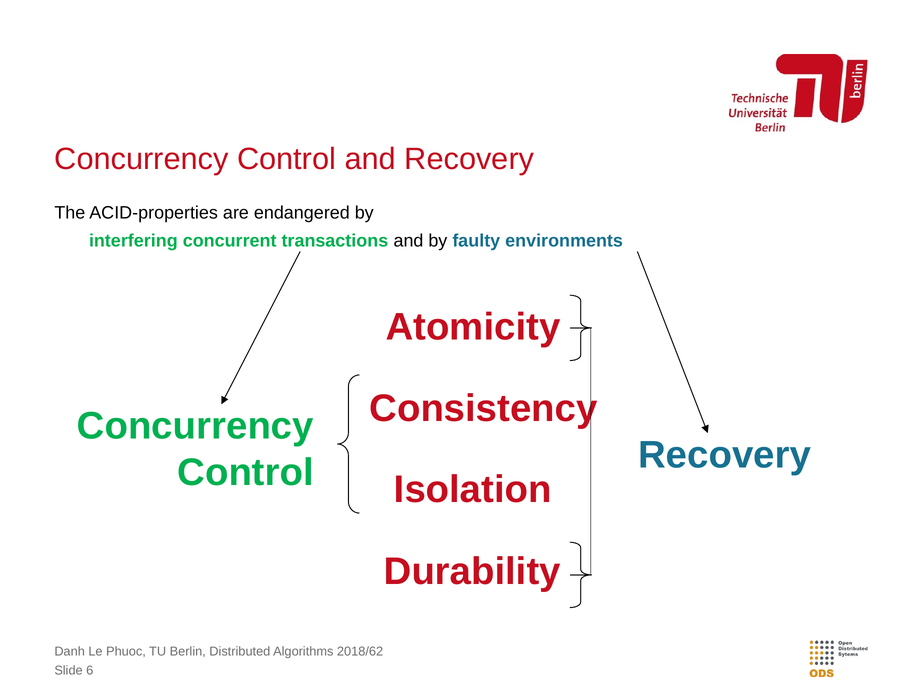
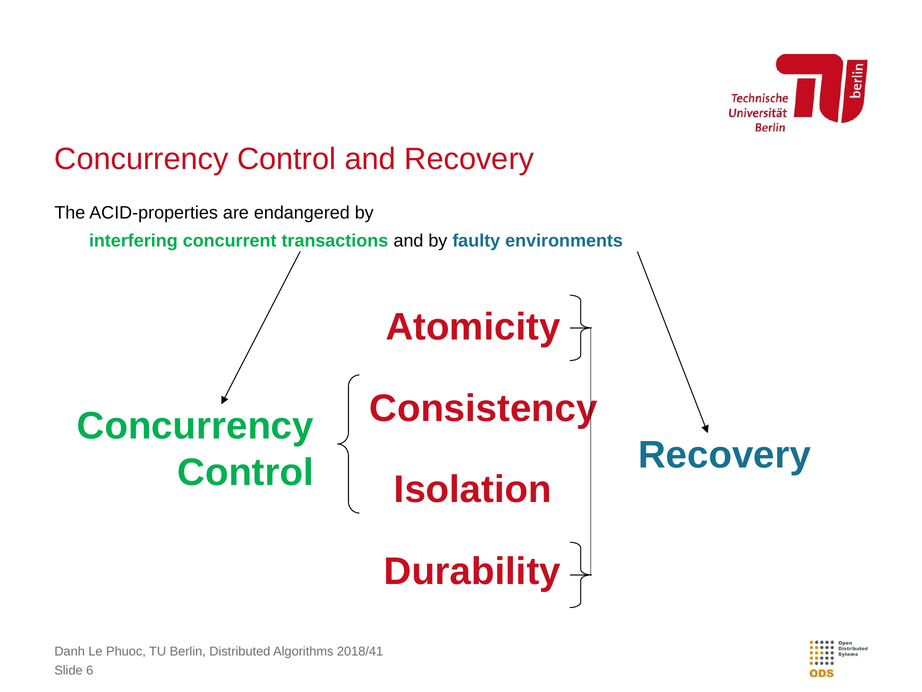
2018/62: 2018/62 -> 2018/41 (360, 651)
